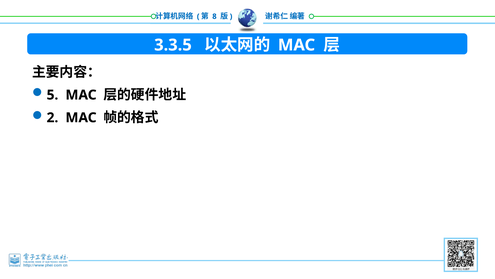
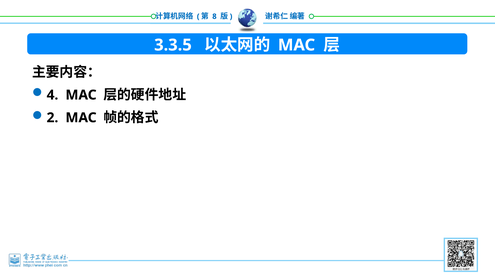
5: 5 -> 4 (52, 95)
